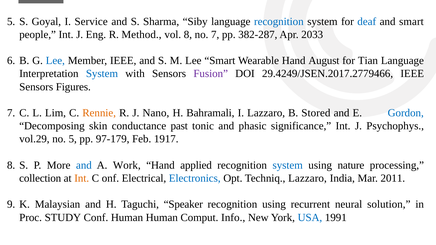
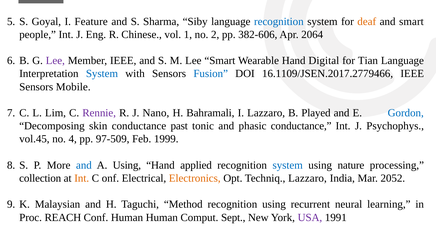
Service: Service -> Feature (91, 21)
deaf colour: blue -> orange (367, 21)
Method: Method -> Chinese (142, 35)
vol 8: 8 -> 1 (188, 35)
no 7: 7 -> 2 (215, 35)
382-287: 382-287 -> 382-606 (258, 35)
2033: 2033 -> 2064 (312, 35)
Lee colour: blue -> purple (55, 61)
August: August -> Digital (324, 61)
Fusion colour: purple -> blue (211, 74)
29.4249/JSEN.2017.2779466: 29.4249/JSEN.2017.2779466 -> 16.1109/JSEN.2017.2779466 (328, 74)
Figures: Figures -> Mobile (73, 87)
Rennie colour: orange -> purple (99, 113)
Stored: Stored -> Played (316, 113)
phasic significance: significance -> conductance (301, 126)
vol.29: vol.29 -> vol.45 (34, 139)
no 5: 5 -> 4 (73, 139)
97-179: 97-179 -> 97-509 (113, 139)
1917: 1917 -> 1999 (166, 139)
A Work: Work -> Using (127, 165)
Electronics colour: blue -> orange (195, 178)
2011: 2011 -> 2052 (393, 178)
Speaker: Speaker -> Method (183, 205)
solution: solution -> learning (389, 205)
STUDY: STUDY -> REACH (63, 218)
Info: Info -> Sept (233, 218)
USA colour: blue -> purple (310, 218)
